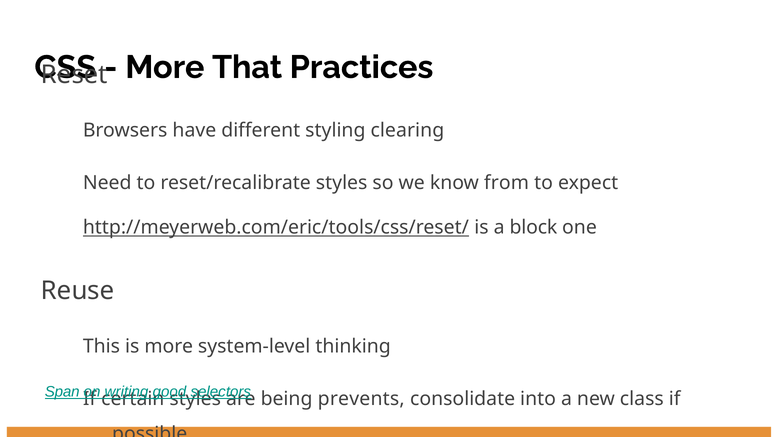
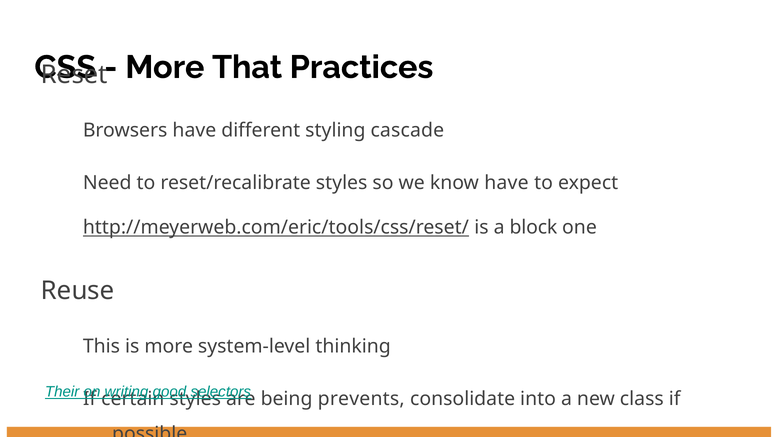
clearing: clearing -> cascade (407, 131)
know from: from -> have (506, 183)
Span: Span -> Their (62, 392)
